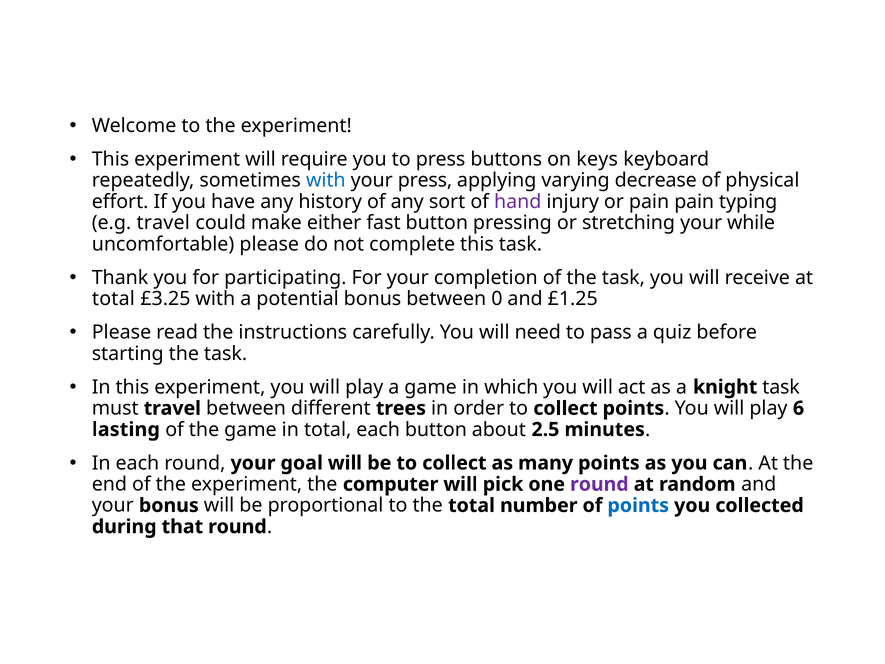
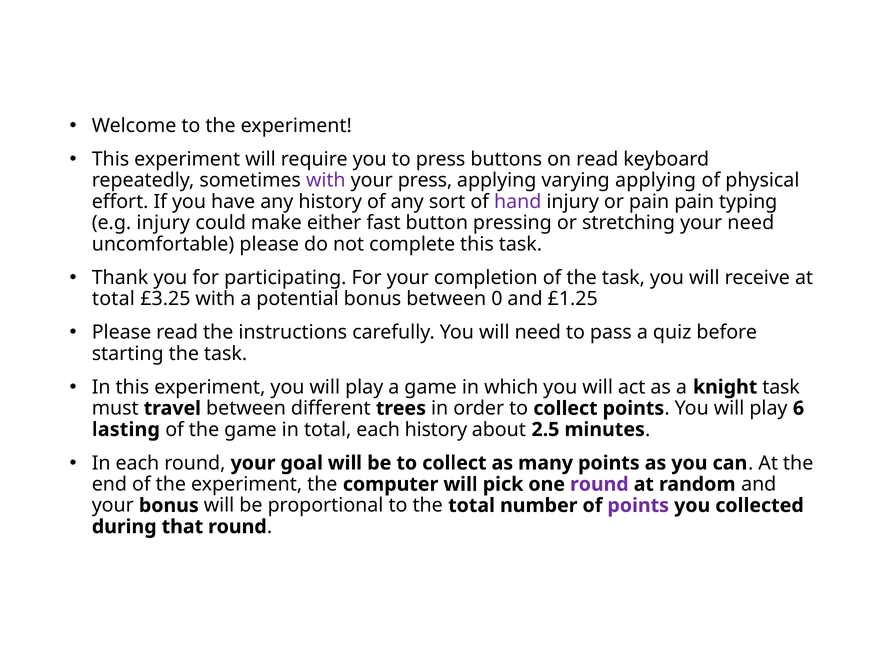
on keys: keys -> read (597, 159)
with colour: blue -> purple (326, 180)
varying decrease: decrease -> applying (656, 180)
e.g travel: travel -> injury (163, 223)
your while: while -> need (751, 223)
each button: button -> history (436, 429)
points colour: blue -> purple (638, 505)
